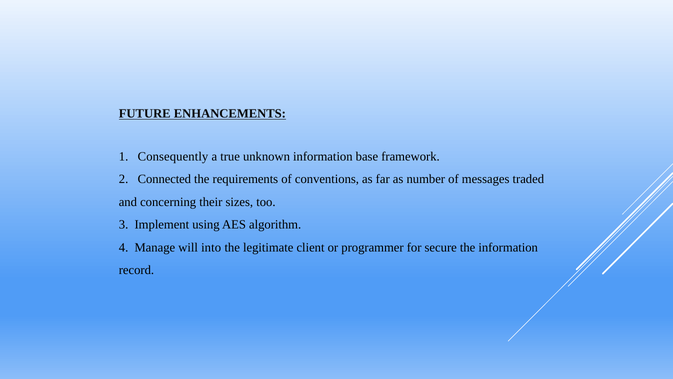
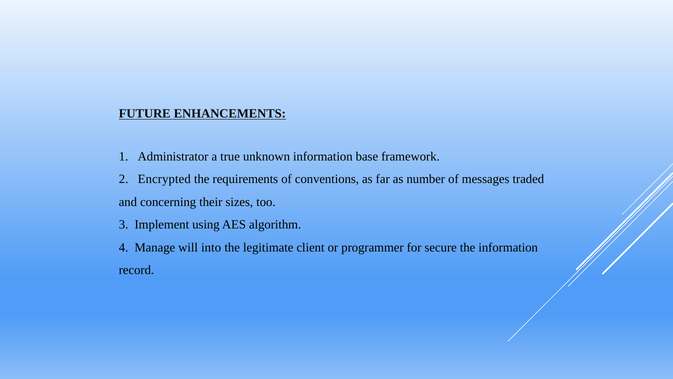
Consequently: Consequently -> Administrator (173, 156)
Connected: Connected -> Encrypted (164, 179)
